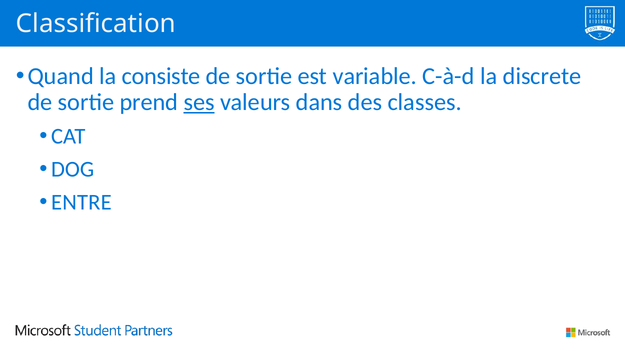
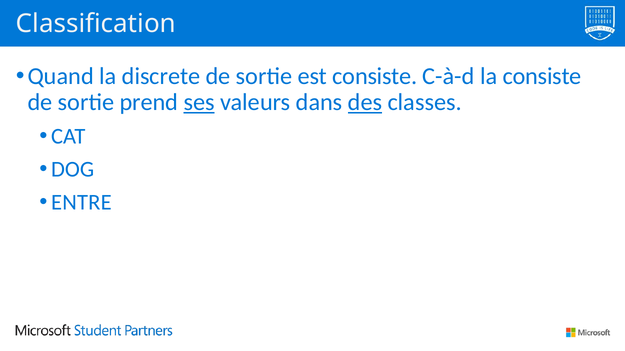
consiste: consiste -> discrete (161, 76)
est variable: variable -> consiste (375, 76)
la discrete: discrete -> consiste (542, 76)
des underline: none -> present (365, 103)
